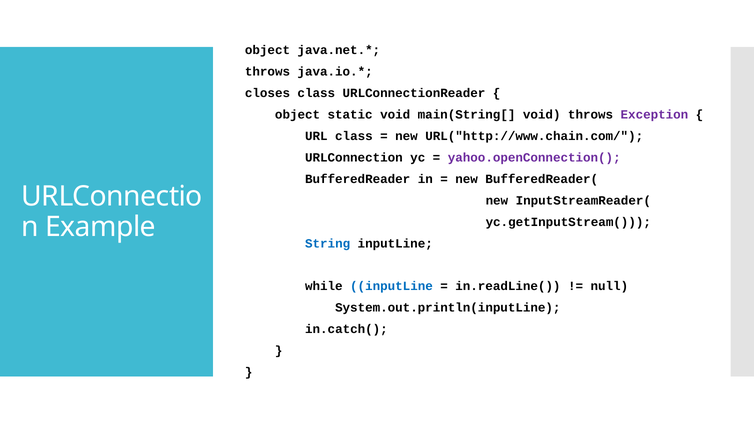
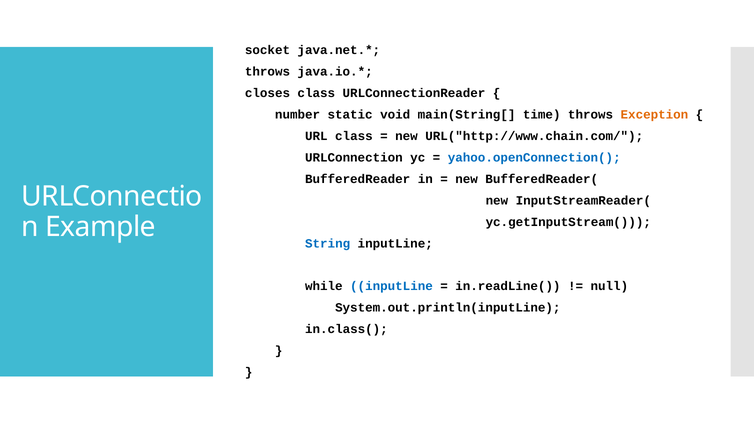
object: object -> socket (267, 50)
object: object -> number (298, 115)
main(String[ void: void -> time (542, 115)
Exception colour: purple -> orange (654, 115)
yahoo.openConnection( colour: purple -> blue (534, 158)
in.catch(: in.catch( -> in.class( (346, 329)
